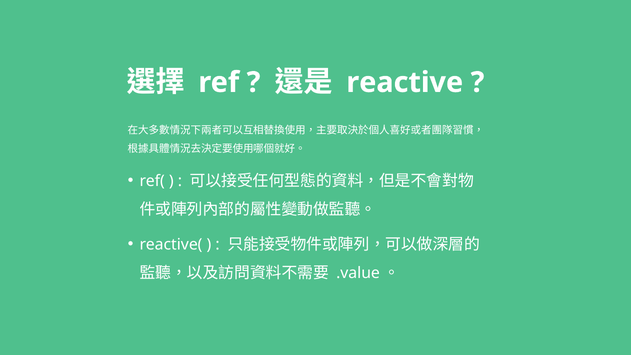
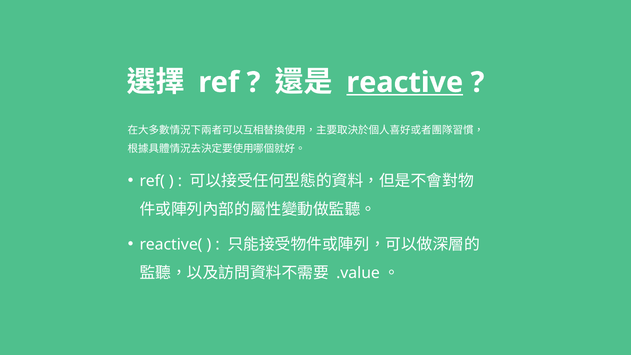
reactive underline: none -> present (405, 82)
